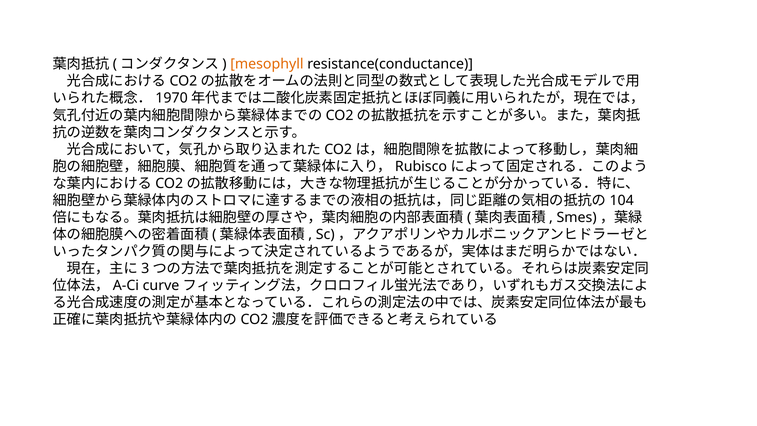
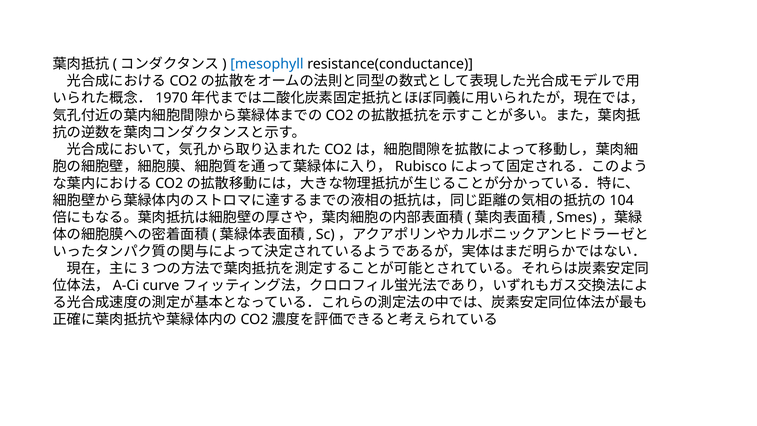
mesophyll colour: orange -> blue (267, 64)
